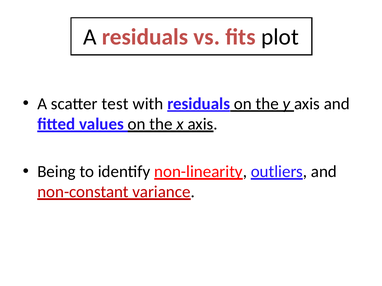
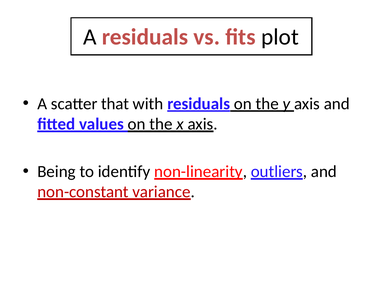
test: test -> that (115, 104)
